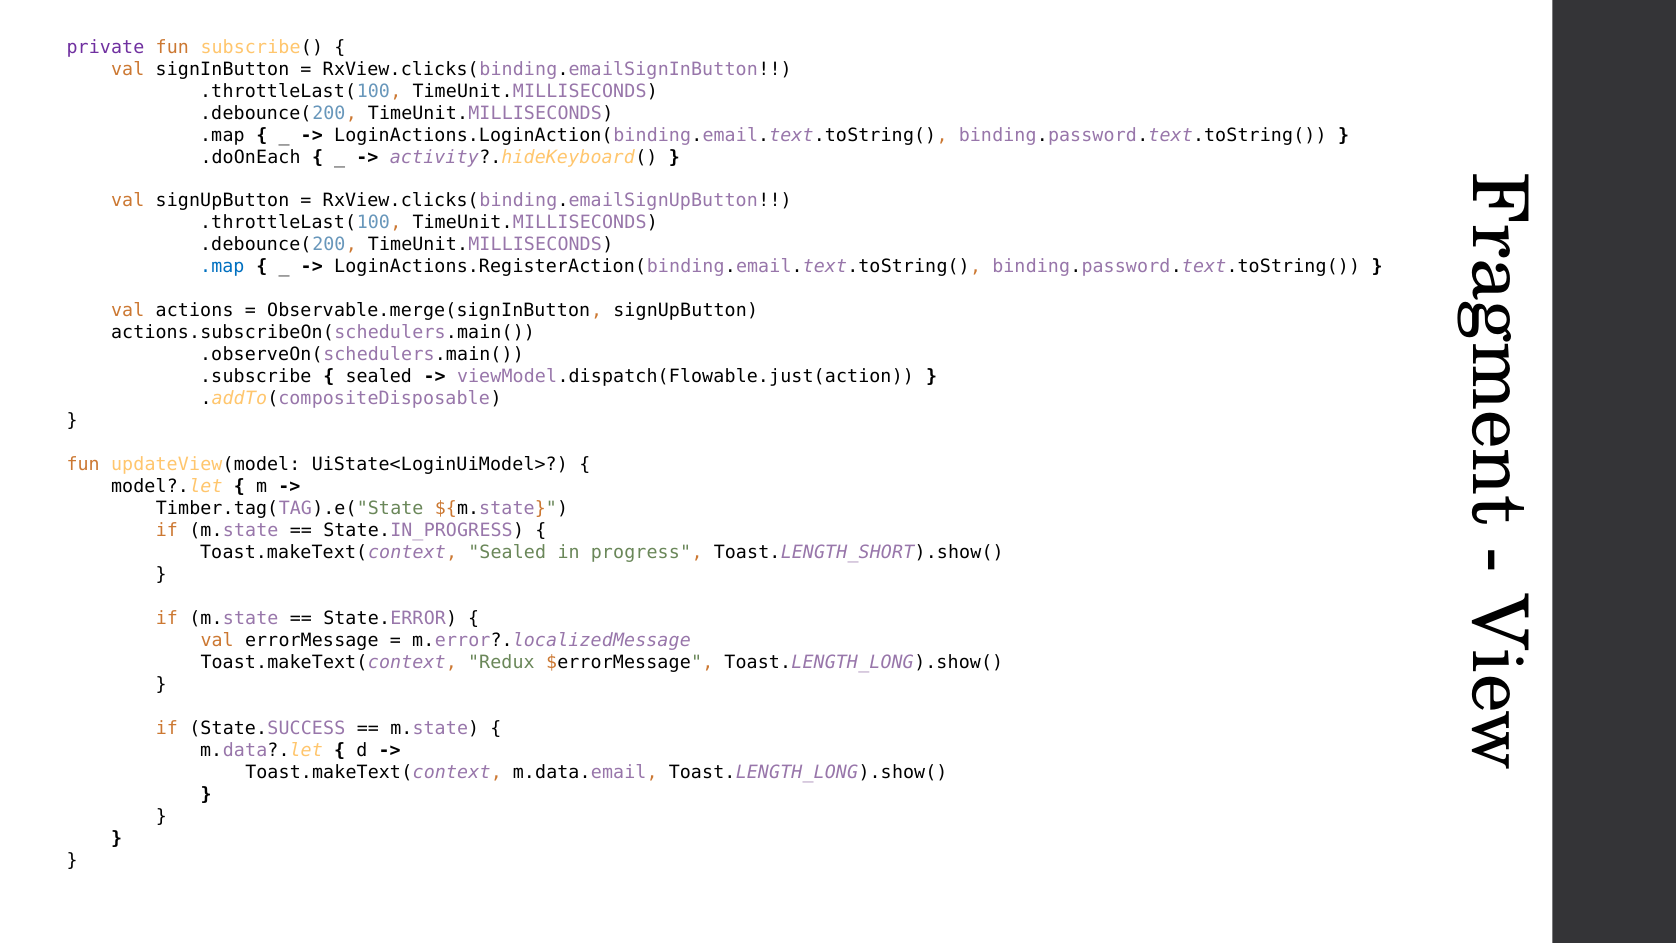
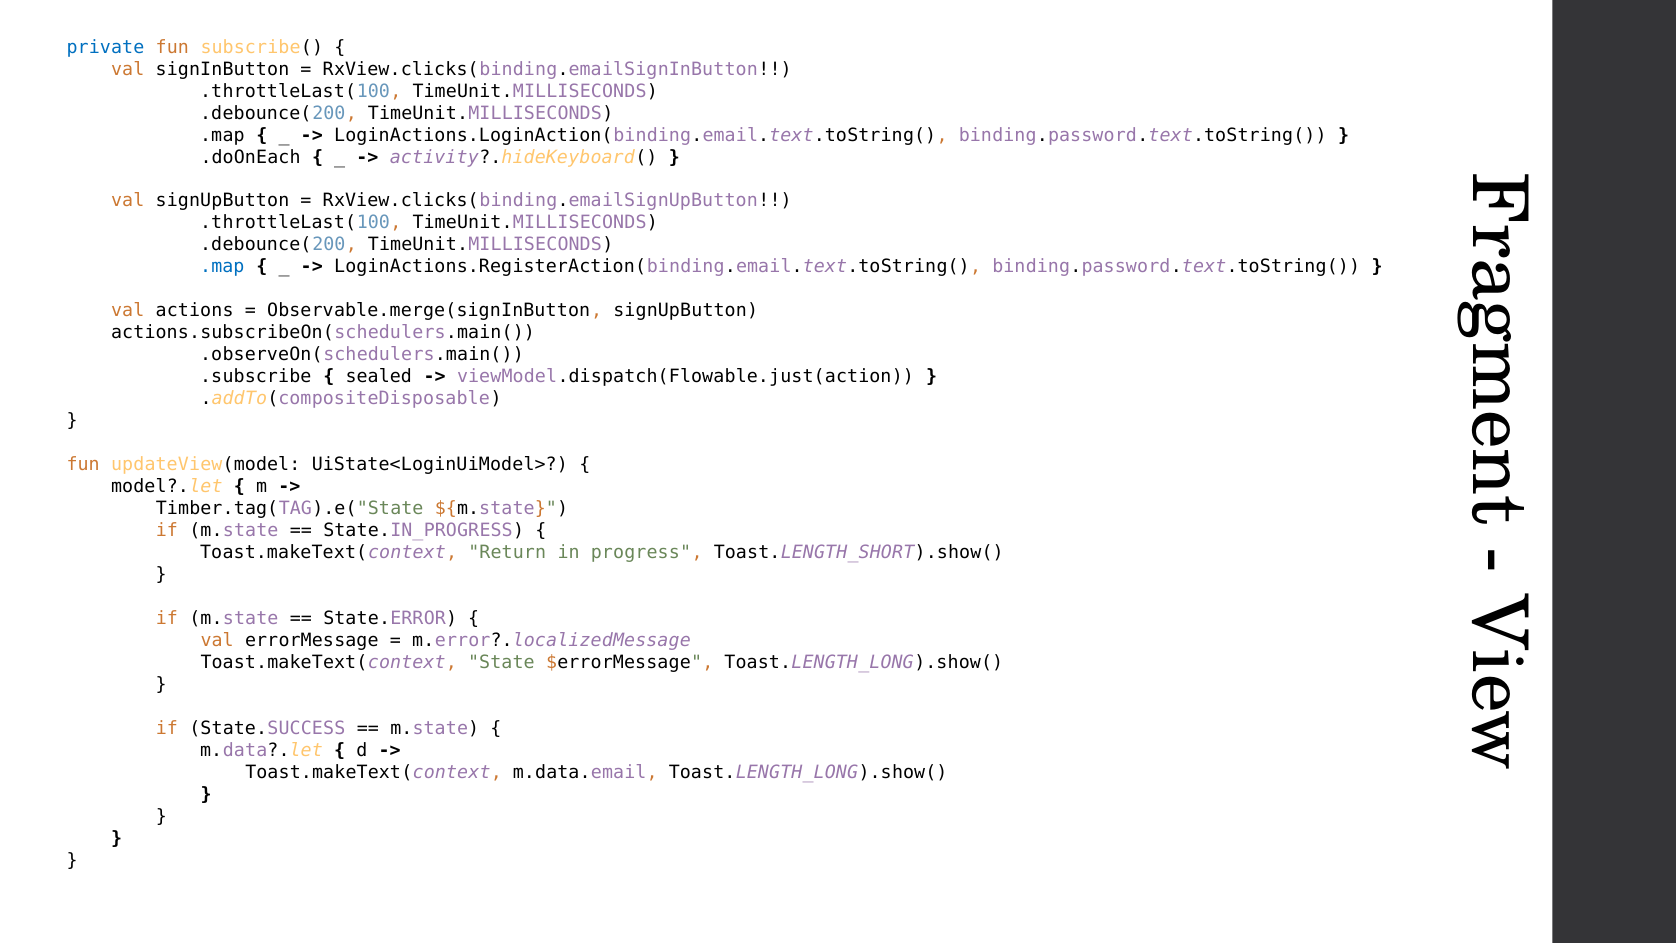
private colour: purple -> blue (105, 47)
Toast.makeText(context Sealed: Sealed -> Return (507, 552)
Redux: Redux -> State (501, 662)
